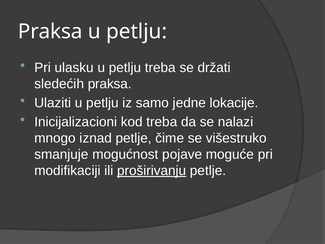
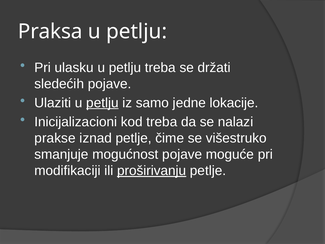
sledećih praksa: praksa -> pojave (110, 84)
petlju underline: none -> present (102, 103)
mnogo: mnogo -> prakse (55, 138)
